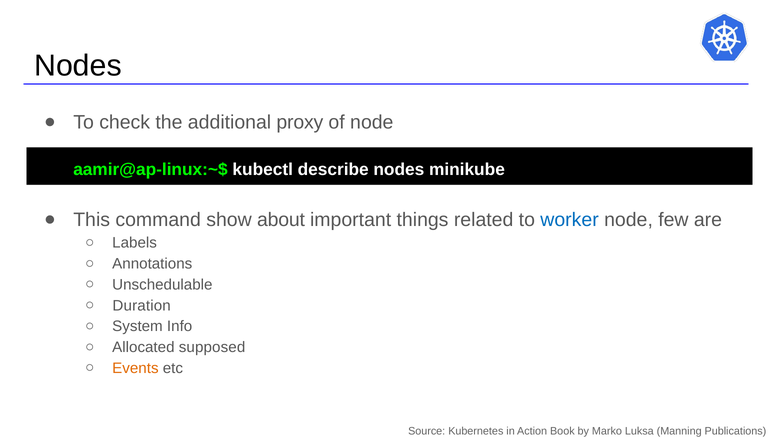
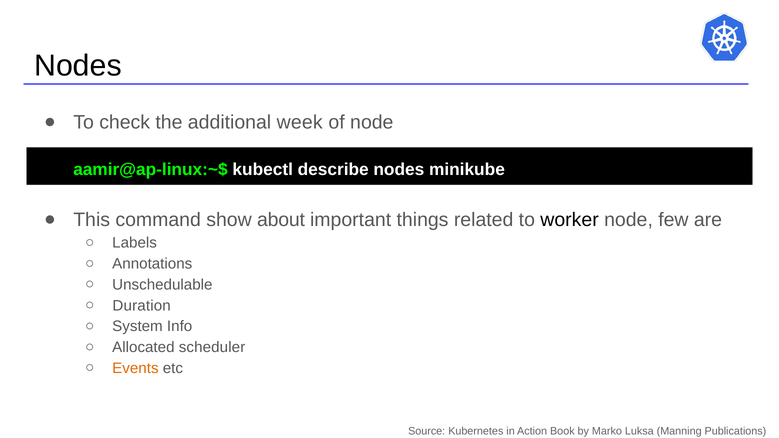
proxy: proxy -> week (300, 123)
worker colour: blue -> black (570, 220)
supposed: supposed -> scheduler (212, 347)
